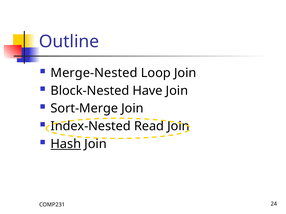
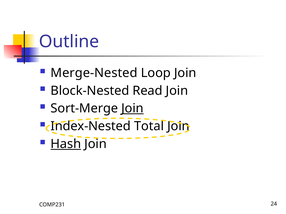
Have: Have -> Read (148, 91)
Join underline: none -> present (132, 109)
Read: Read -> Total (149, 126)
